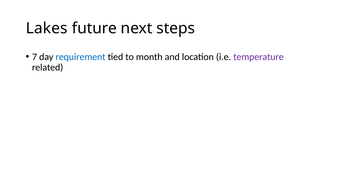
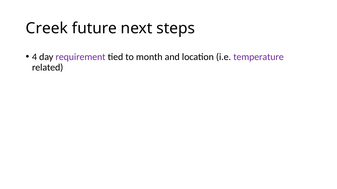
Lakes: Lakes -> Creek (47, 28)
7: 7 -> 4 (34, 57)
requirement colour: blue -> purple (81, 57)
